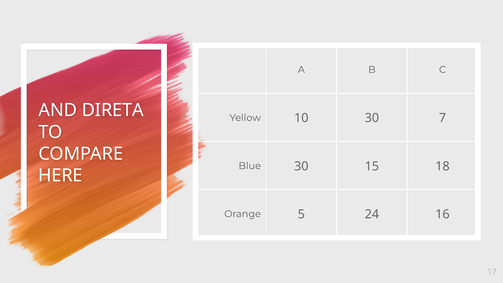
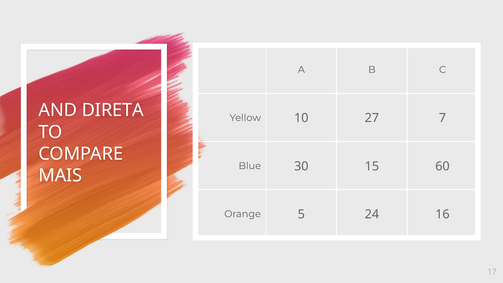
10 30: 30 -> 27 (372, 118)
18: 18 -> 60 (442, 166)
HERE: HERE -> MAIS (60, 176)
